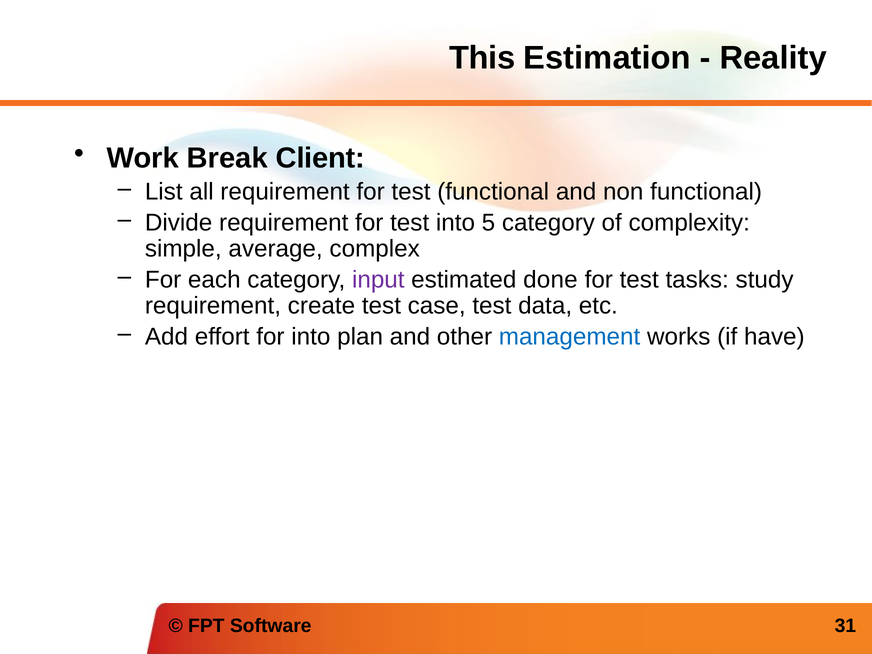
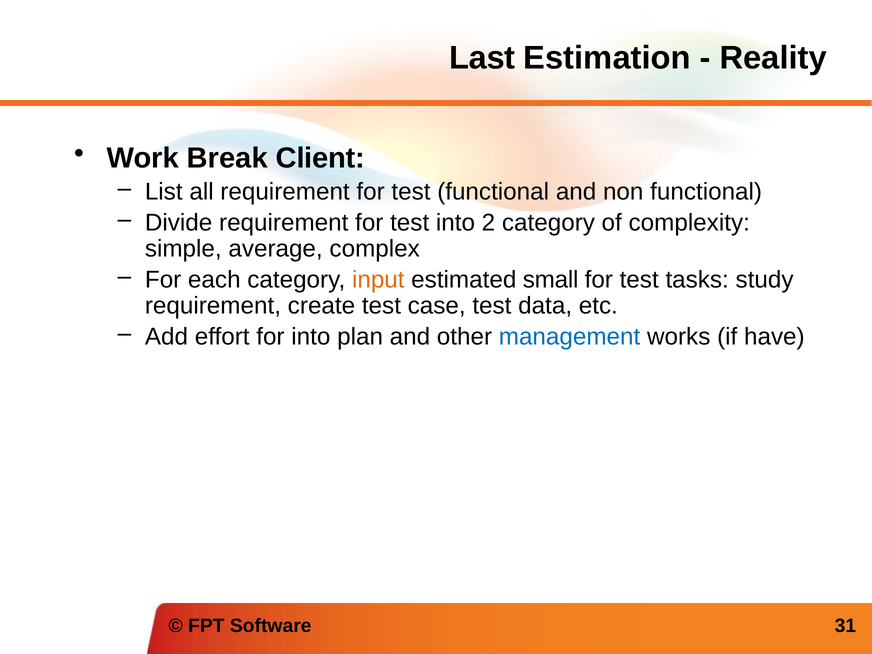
This: This -> Last (482, 58)
5: 5 -> 2 (488, 223)
input colour: purple -> orange (378, 280)
done: done -> small (551, 280)
